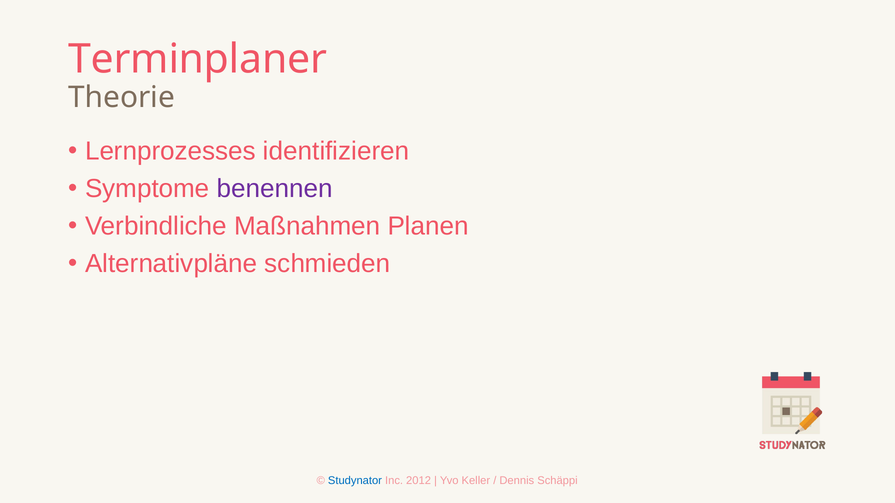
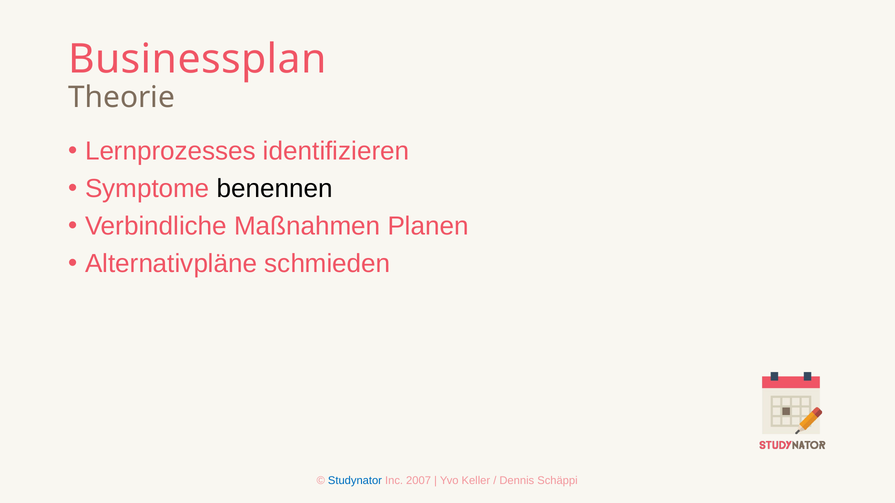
Terminplaner: Terminplaner -> Businessplan (197, 59)
benennen colour: purple -> black (275, 189)
2012: 2012 -> 2007 (419, 481)
